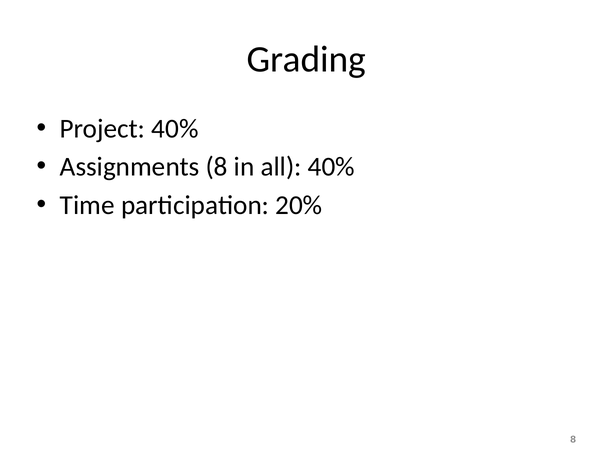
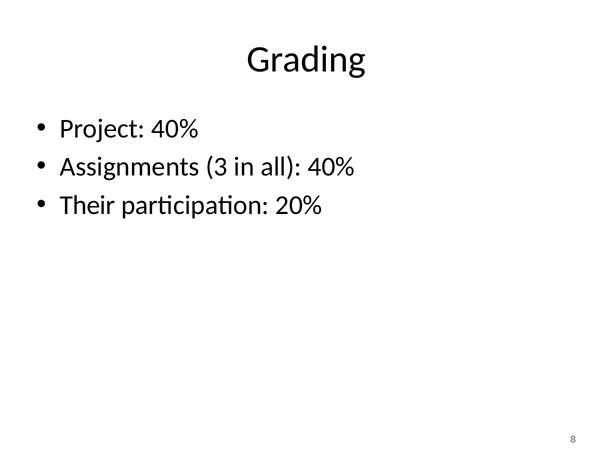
Assignments 8: 8 -> 3 (217, 167)
Time: Time -> Their (87, 205)
